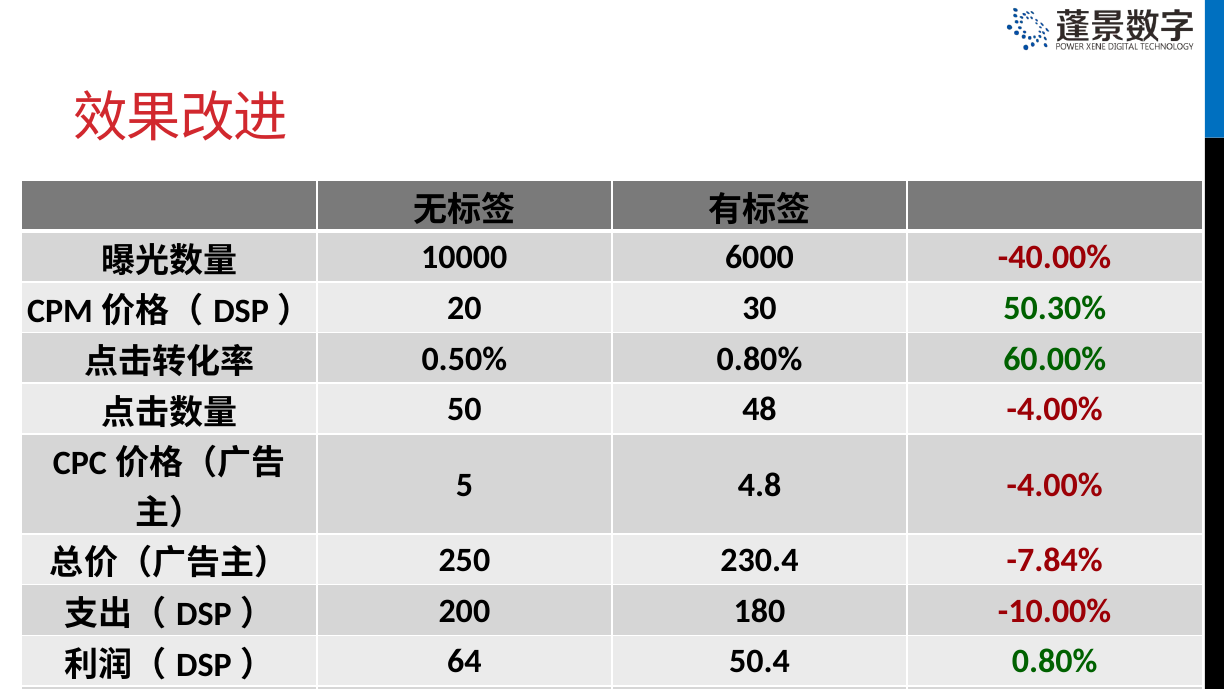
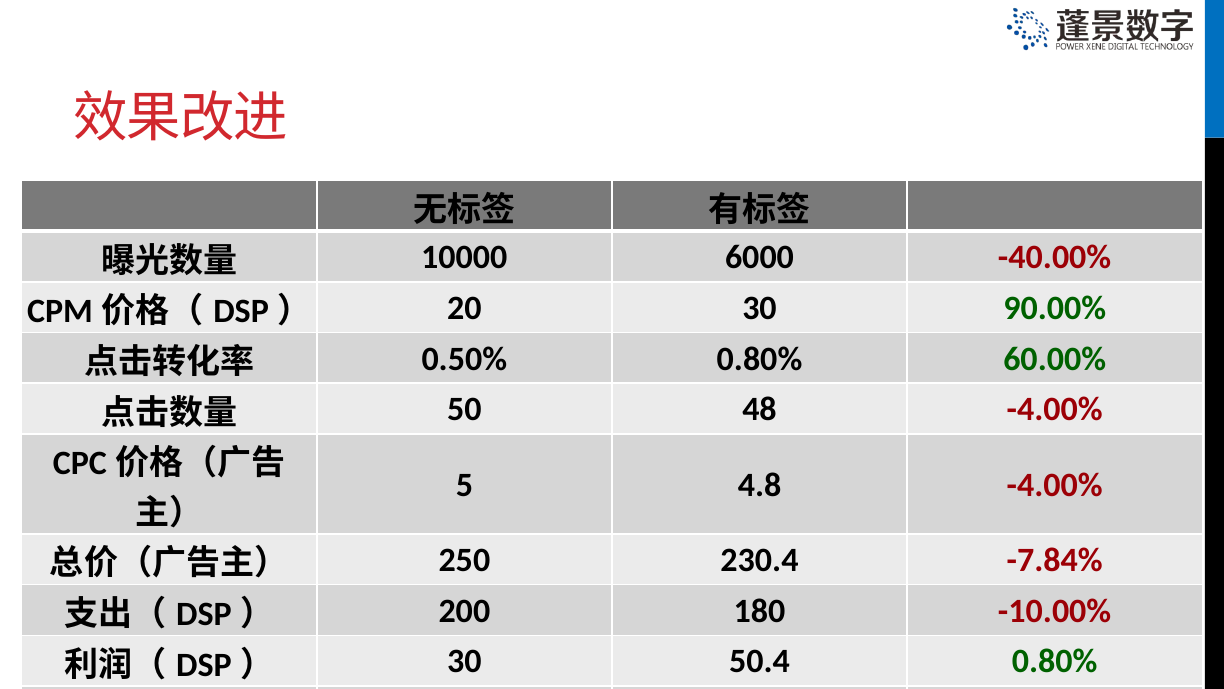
50.30%: 50.30% -> 90.00% (1055, 308)
64: 64 -> 30 (464, 661)
